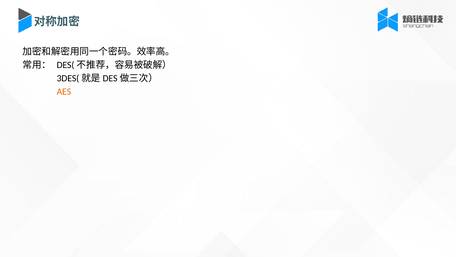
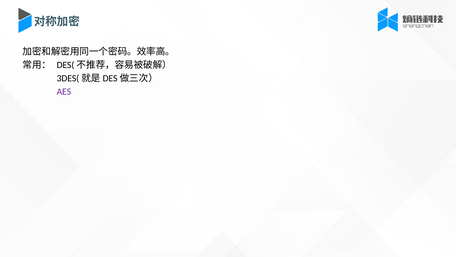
AES colour: orange -> purple (64, 92)
